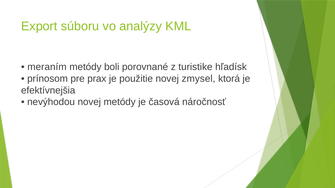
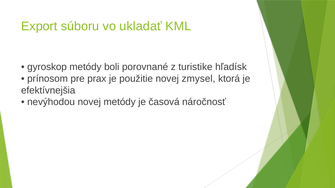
analýzy: analýzy -> ukladať (141, 26)
meraním: meraním -> gyroskop (47, 67)
